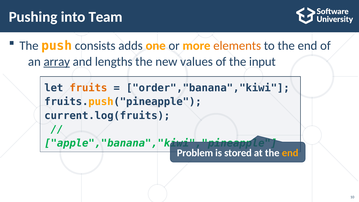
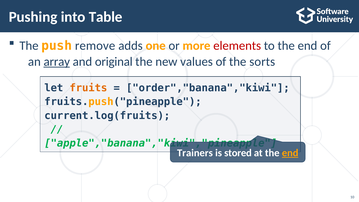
Team: Team -> Table (106, 17)
consists: consists -> remove (95, 46)
elements colour: orange -> red (237, 46)
lengths: lengths -> original (114, 62)
input: input -> sorts (262, 62)
Problem: Problem -> Trainers (195, 153)
end underline: none -> present (290, 153)
